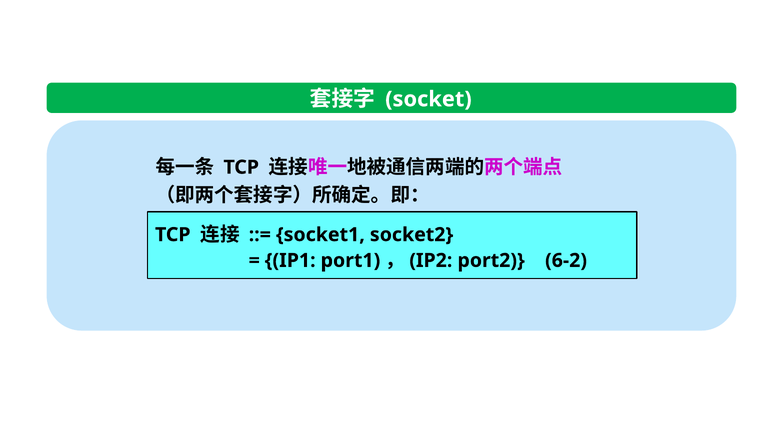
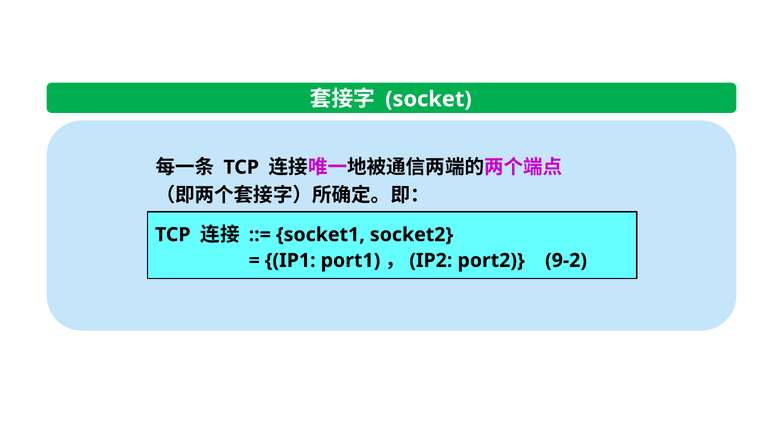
6-2: 6-2 -> 9-2 (566, 261)
